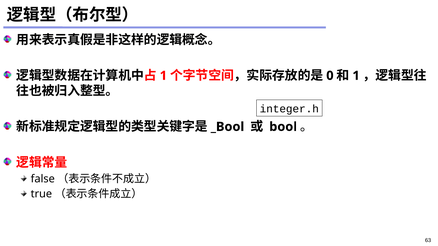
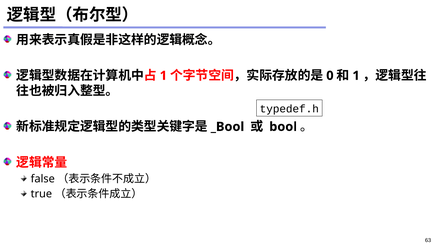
integer.h: integer.h -> typedef.h (289, 109)
